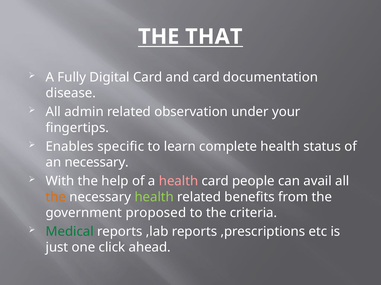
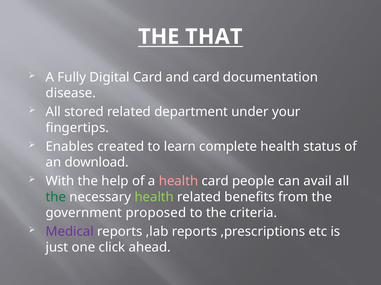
admin: admin -> stored (84, 112)
observation: observation -> department (191, 112)
specific: specific -> created (121, 147)
an necessary: necessary -> download (97, 163)
the colour: orange -> green (56, 197)
Medical colour: green -> purple (70, 232)
